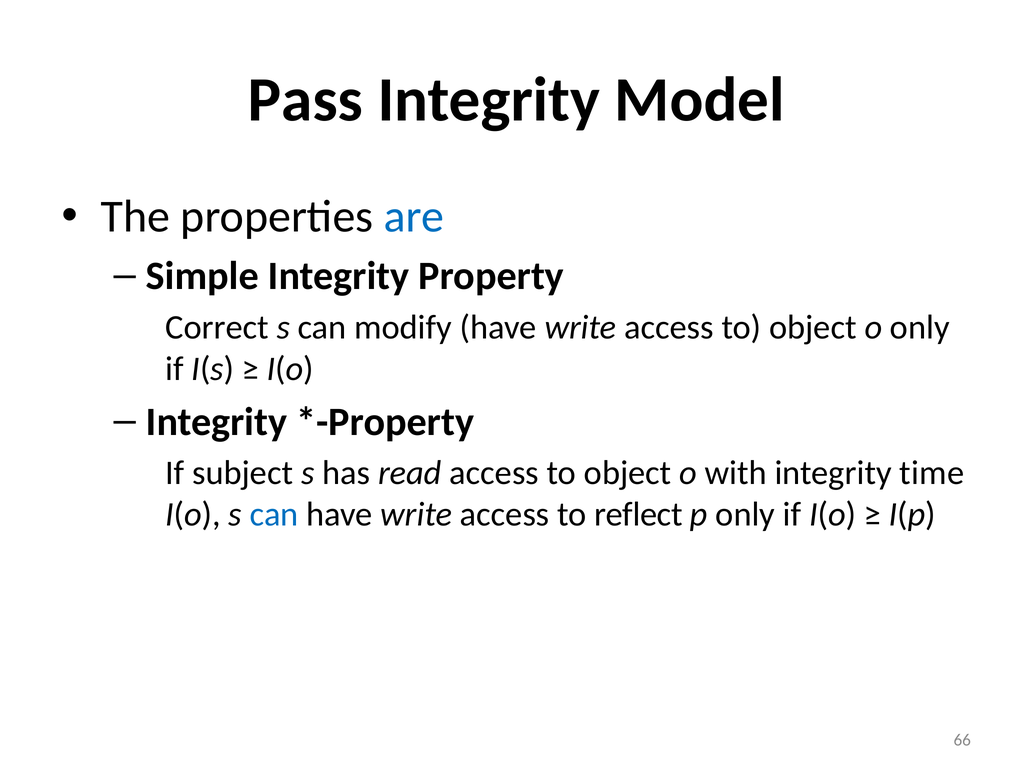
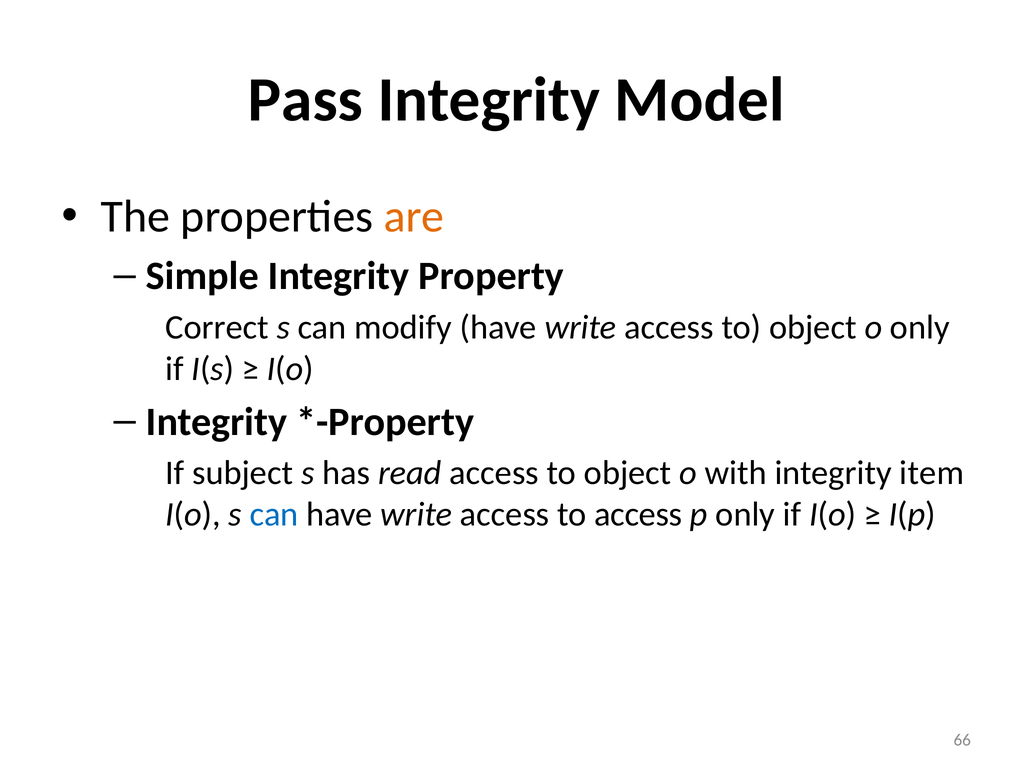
are colour: blue -> orange (414, 217)
time: time -> item (932, 473)
to reflect: reflect -> access (638, 514)
